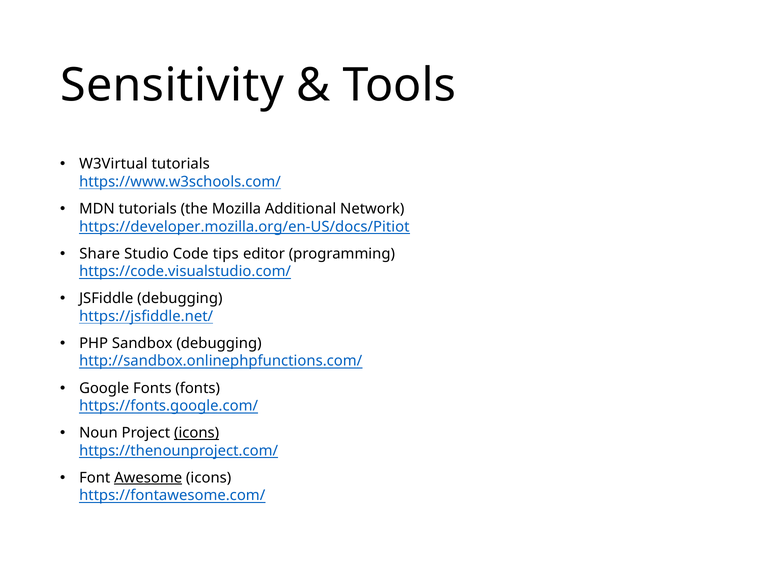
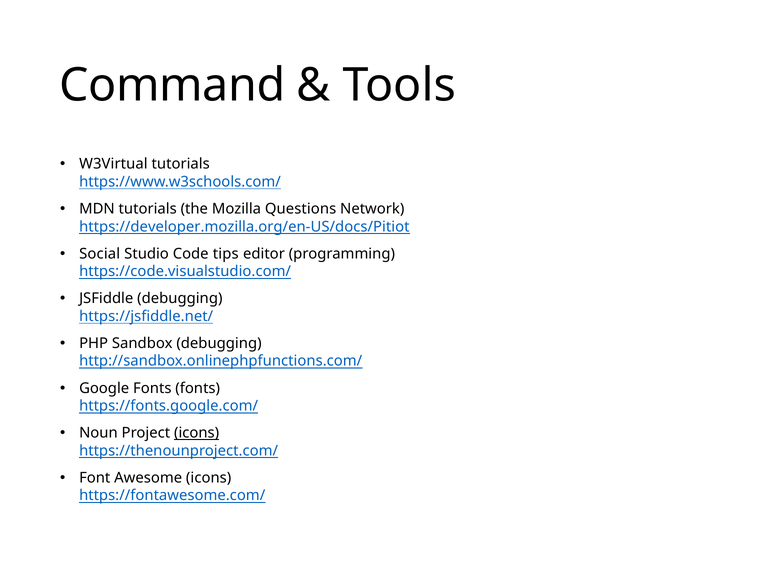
Sensitivity: Sensitivity -> Command (172, 85)
Additional: Additional -> Questions (301, 209)
Share: Share -> Social (100, 254)
Awesome underline: present -> none (148, 478)
